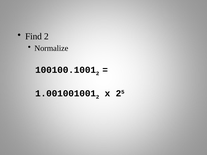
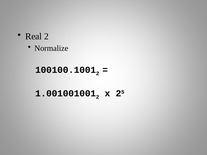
Find: Find -> Real (34, 37)
